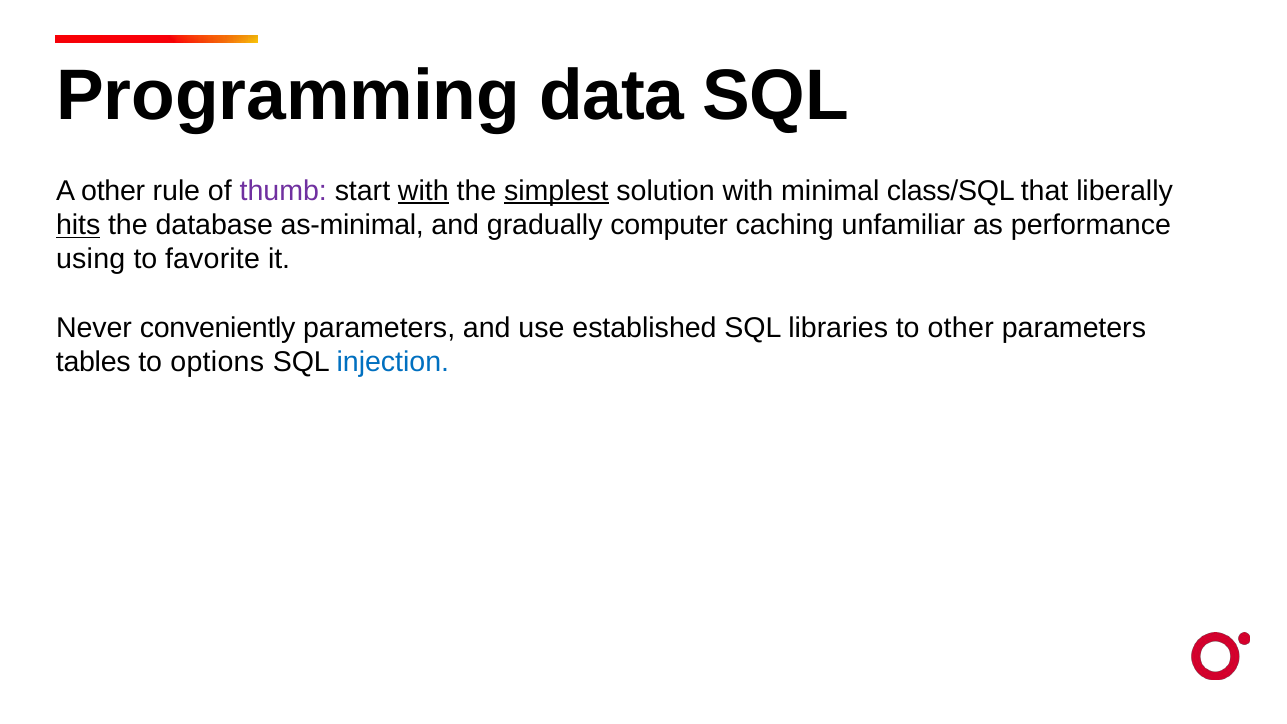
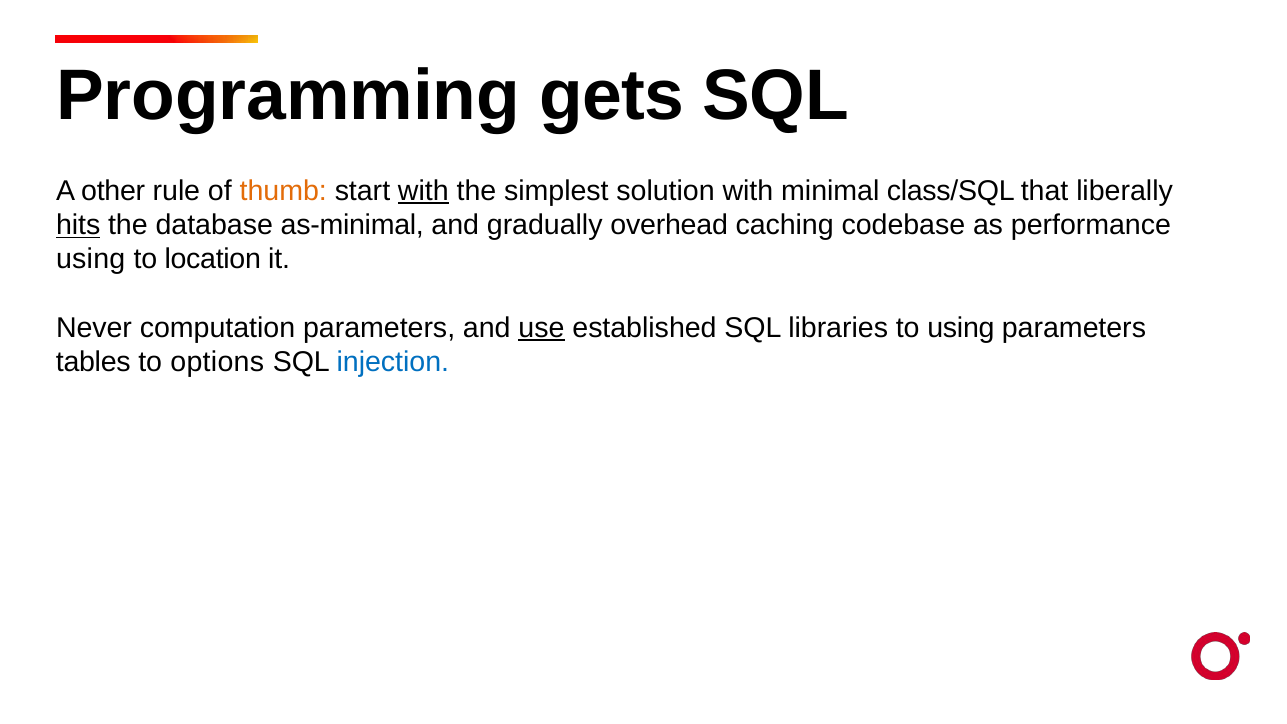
data: data -> gets (612, 96)
thumb colour: purple -> orange (283, 191)
simplest underline: present -> none (556, 191)
computer: computer -> overhead (669, 225)
unfamiliar: unfamiliar -> codebase (903, 225)
favorite: favorite -> location (213, 259)
conveniently: conveniently -> computation (218, 328)
use underline: none -> present (541, 328)
to other: other -> using (961, 328)
